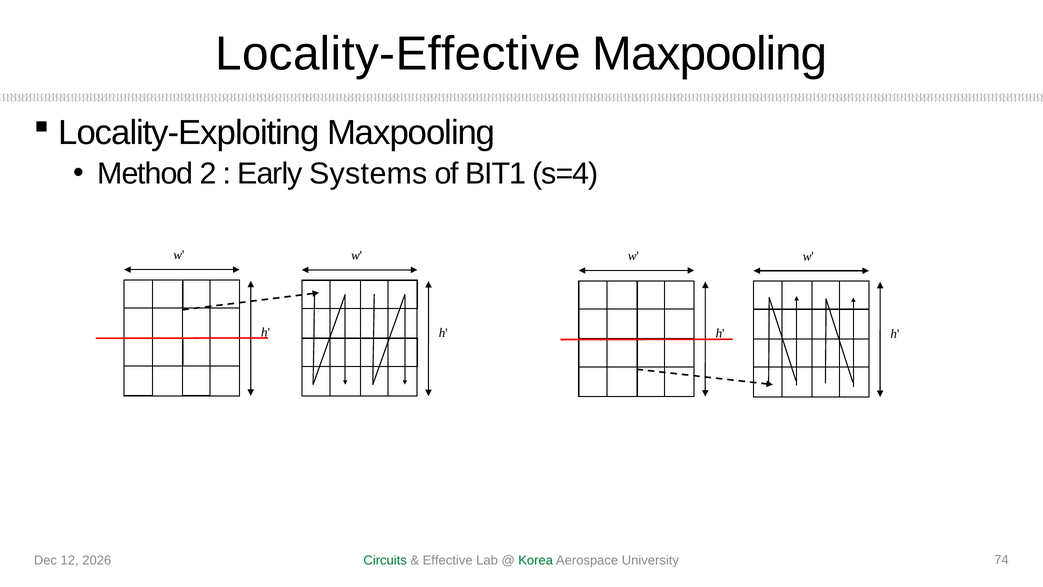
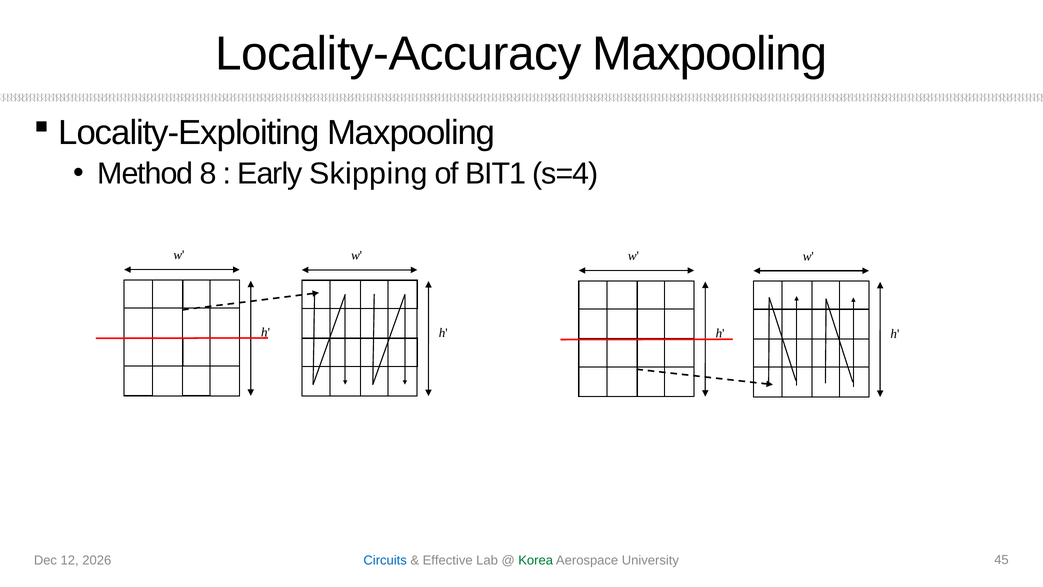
Locality-Effective: Locality-Effective -> Locality-Accuracy (398, 54)
2: 2 -> 8 (208, 173)
Systems: Systems -> Skipping (368, 173)
Circuits colour: green -> blue (385, 560)
74: 74 -> 45 (1002, 560)
